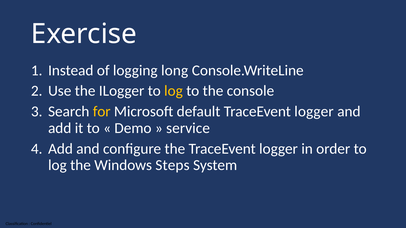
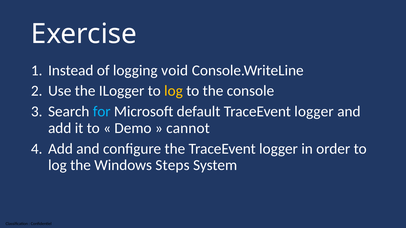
long: long -> void (175, 70)
for colour: yellow -> light blue (102, 112)
service: service -> cannot (188, 128)
